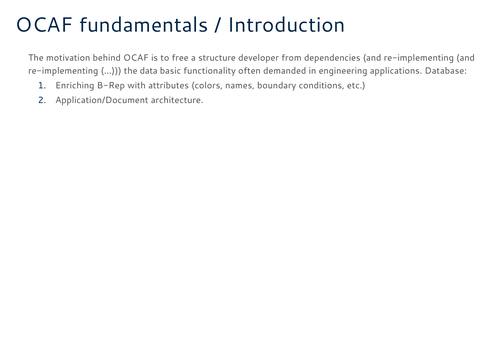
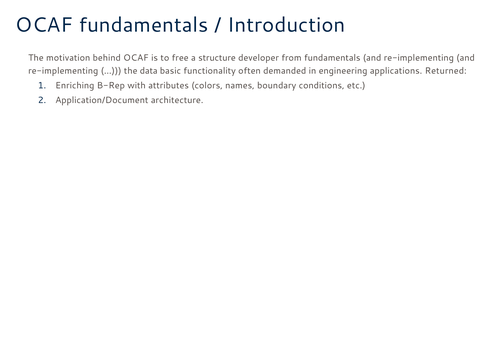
from dependencies: dependencies -> fundamentals (332, 58)
Database: Database -> Returned (446, 71)
